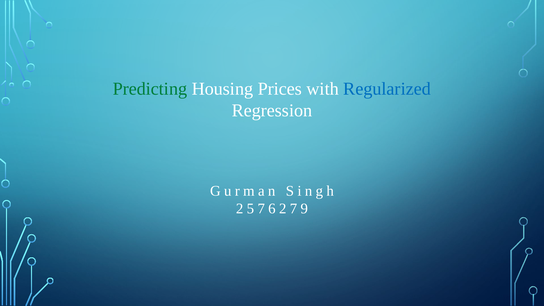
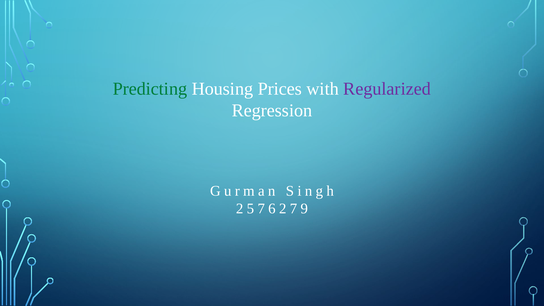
Regularized colour: blue -> purple (387, 89)
